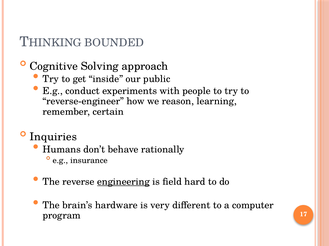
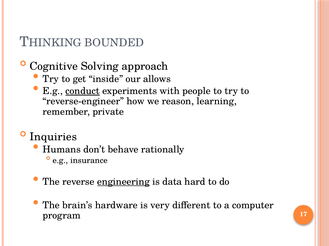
public: public -> allows (157, 79)
conduct underline: none -> present (83, 91)
certain: certain -> private (108, 112)
field: field -> data (172, 182)
